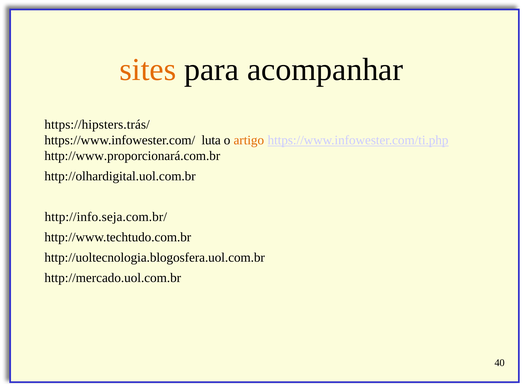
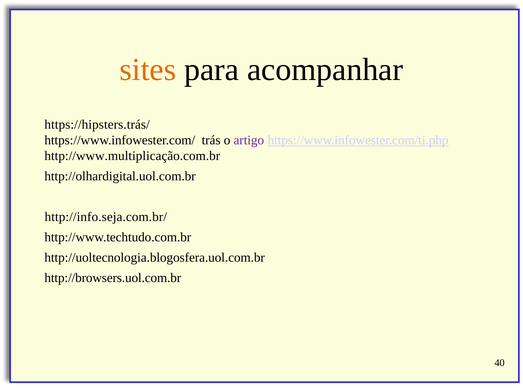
luta: luta -> trás (211, 140)
artigo colour: orange -> purple (249, 140)
http://www.proporcionará.com.br: http://www.proporcionará.com.br -> http://www.multiplicação.com.br (132, 156)
http://mercado.uol.com.br: http://mercado.uol.com.br -> http://browsers.uol.com.br (113, 278)
